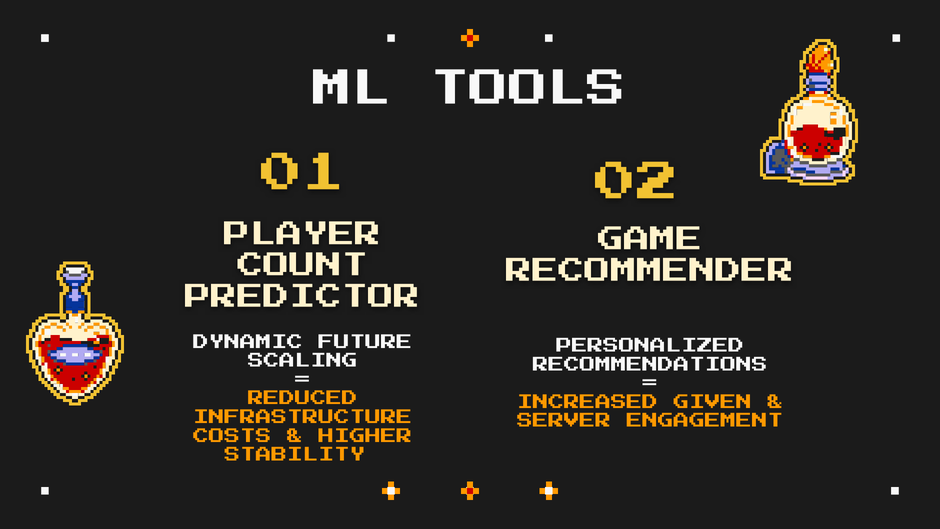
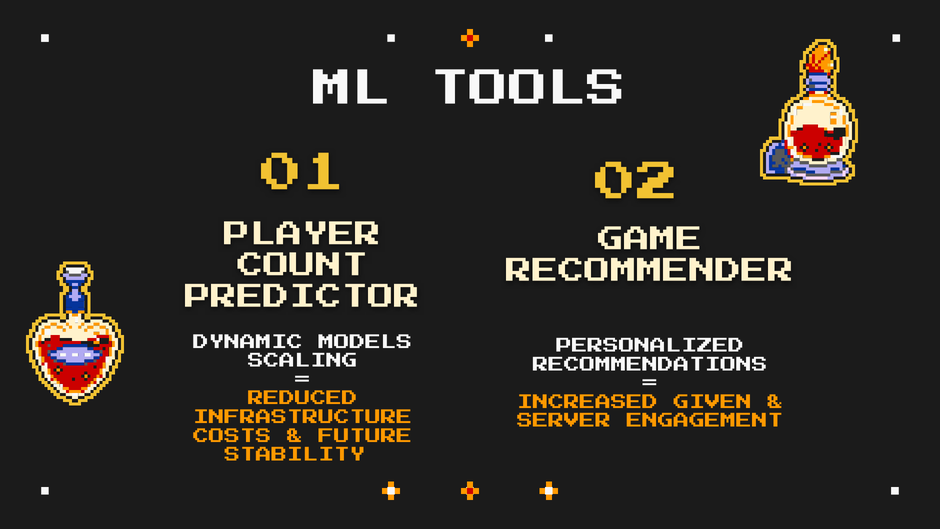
FUTURE: FUTURE -> MODELS (365, 345)
HIGHER: HIGHER -> FUTURE (365, 439)
